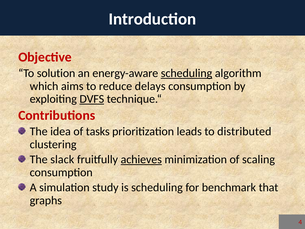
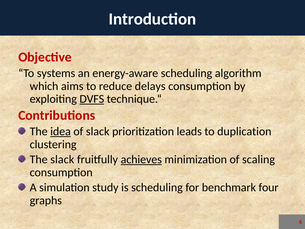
solution: solution -> systems (56, 73)
scheduling underline: present -> none (187, 73)
idea underline: none -> present (61, 131)
of tasks: tasks -> slack (98, 131)
distributed: distributed -> duplication (244, 131)
that: that -> four (269, 187)
